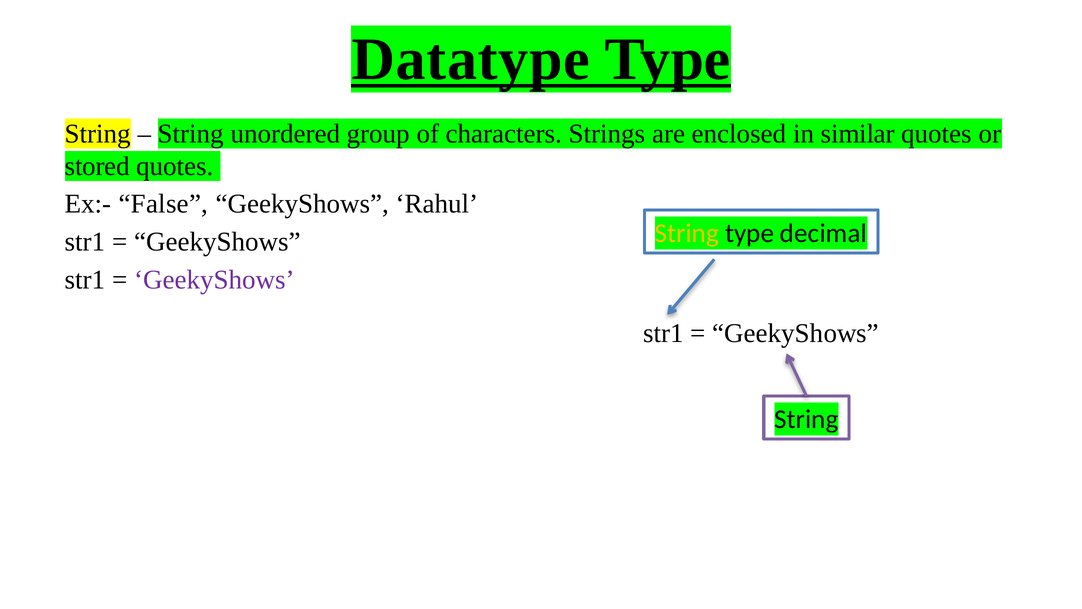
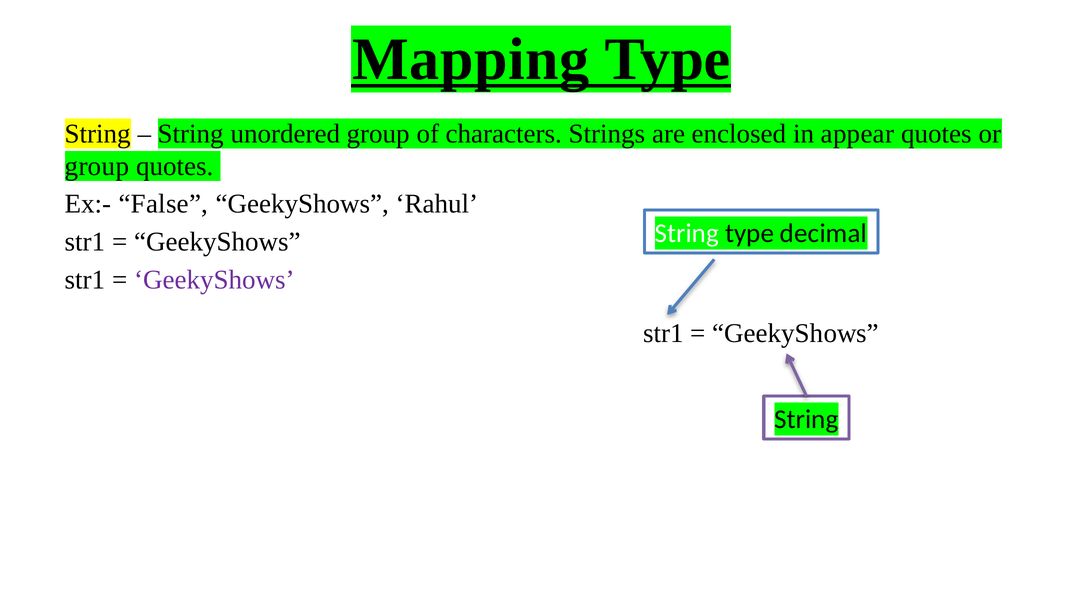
Datatype: Datatype -> Mapping (471, 59)
similar: similar -> appear (858, 134)
stored: stored -> group (97, 166)
String colour: yellow -> white (687, 233)
